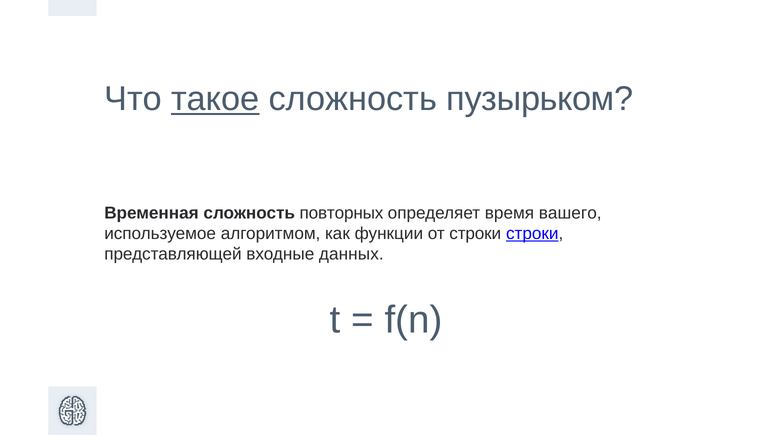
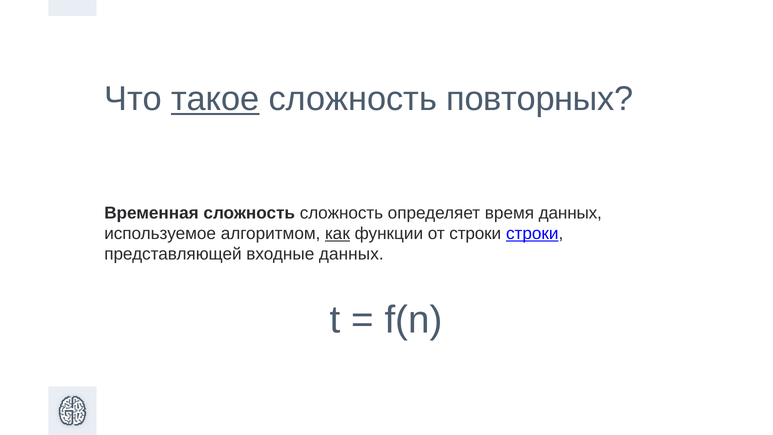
пузырьком: пузырьком -> повторных (540, 99)
сложность повторных: повторных -> сложность (341, 213)
время вашего: вашего -> данных (570, 213)
как underline: none -> present (337, 233)
